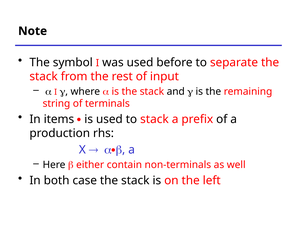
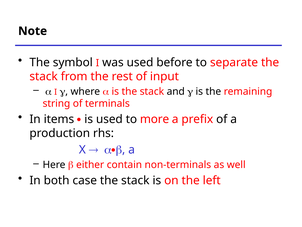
to stack: stack -> more (155, 119)
